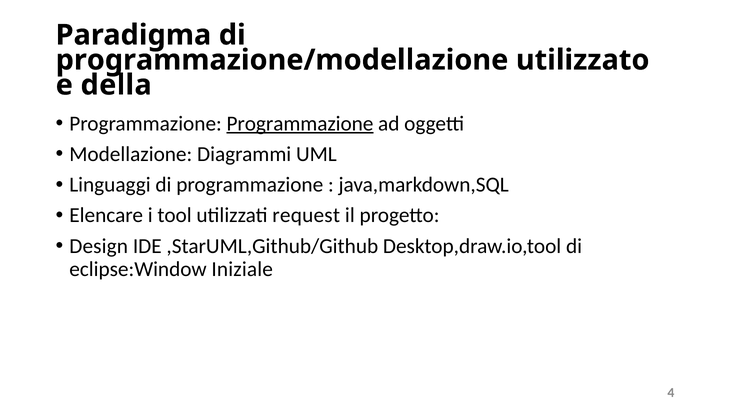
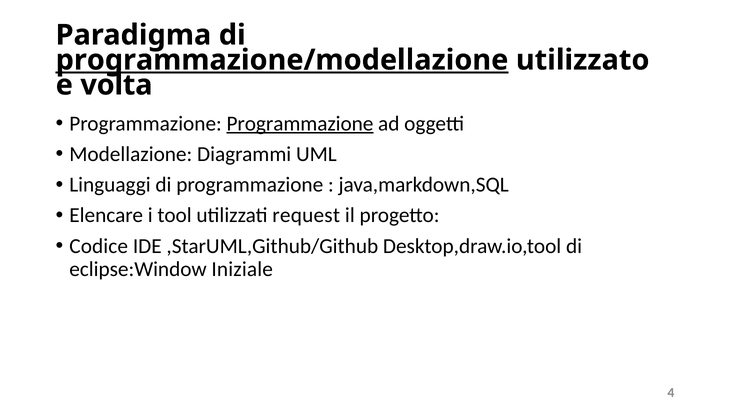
programmazione/modellazione underline: none -> present (282, 60)
della: della -> volta (116, 85)
Design: Design -> Codice (99, 246)
